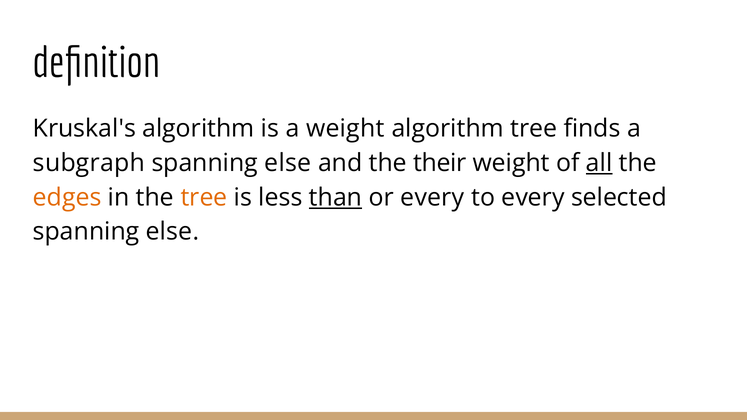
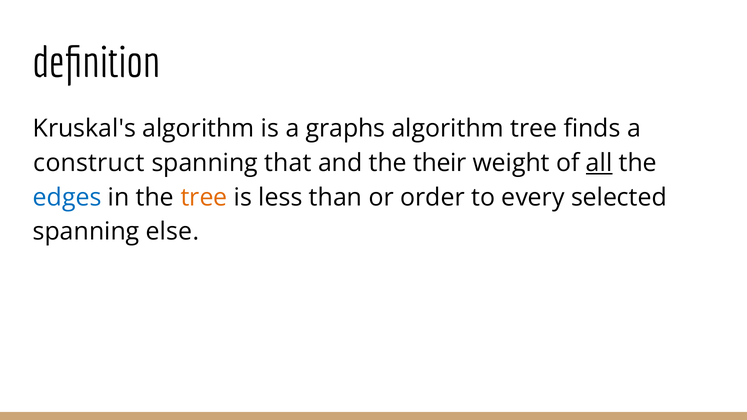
a weight: weight -> graphs (345, 129)
subgraph: subgraph -> construct (89, 163)
else: else -> that (288, 163)
edges colour: orange -> blue (67, 197)
than underline: present -> none (336, 197)
or every: every -> order (432, 197)
